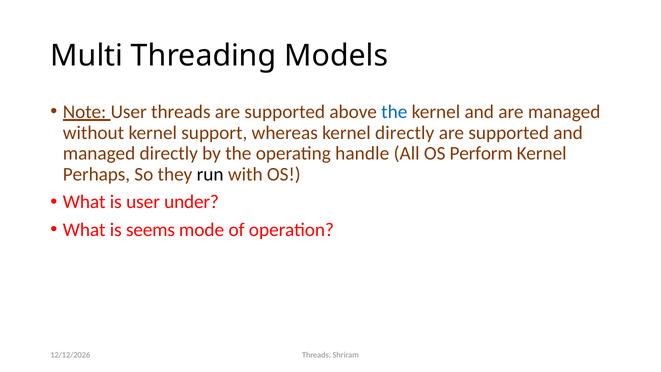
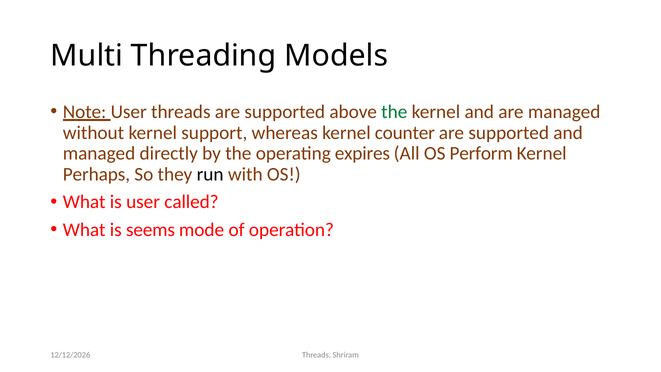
the colour: blue -> green (394, 112)
kernel directly: directly -> counter (405, 133)
handle: handle -> expires (362, 153)
under: under -> called (191, 202)
